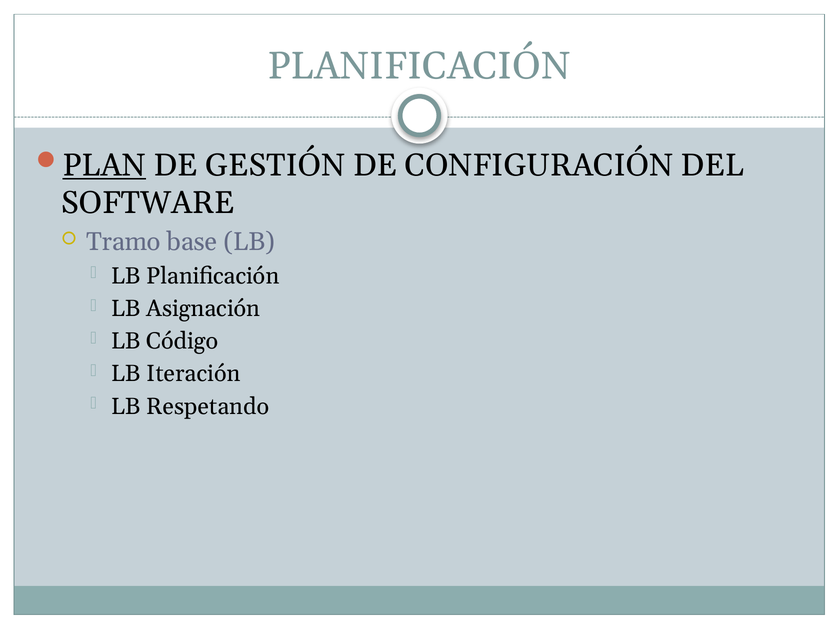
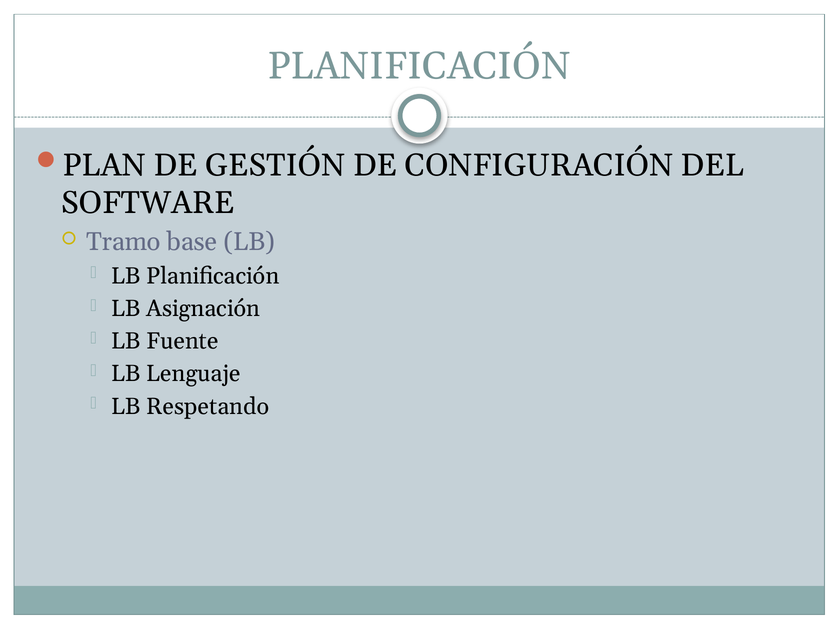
PLAN underline: present -> none (104, 165)
Código: Código -> Fuente (182, 341)
Iteración: Iteración -> Lenguaje (194, 374)
